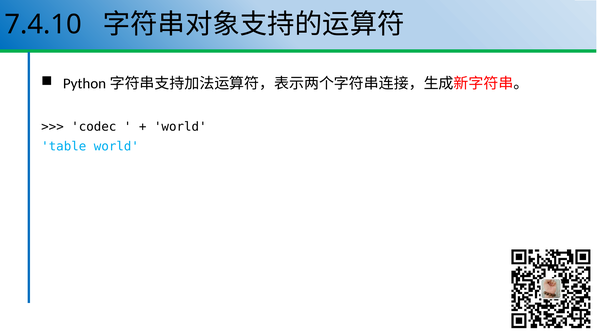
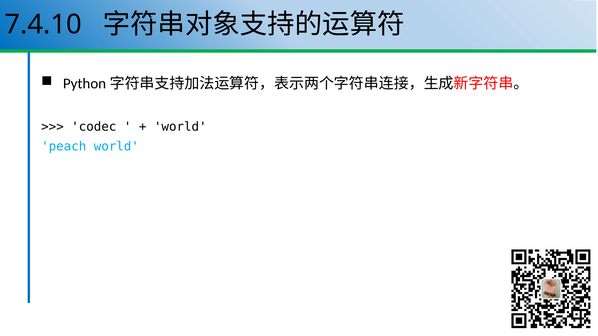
table: table -> peach (64, 147)
